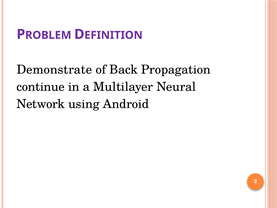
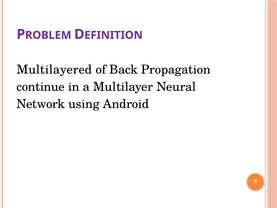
Demonstrate: Demonstrate -> Multilayered (54, 70)
